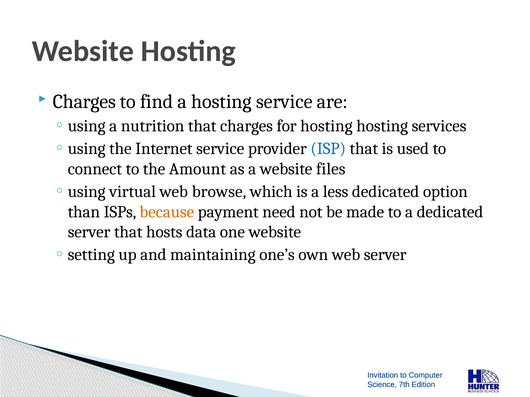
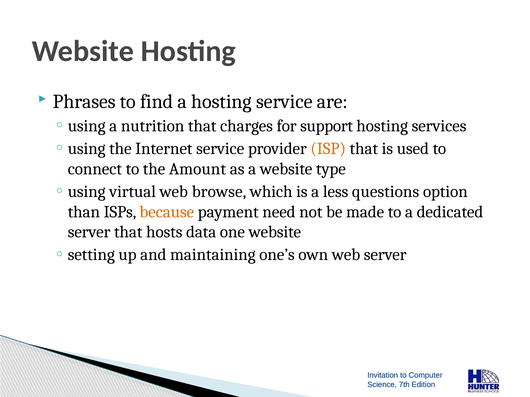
Charges: Charges -> Phrases (84, 102)
for hosting: hosting -> support (327, 126)
ISP colour: blue -> orange (328, 149)
files: files -> type (331, 169)
less dedicated: dedicated -> questions (386, 192)
